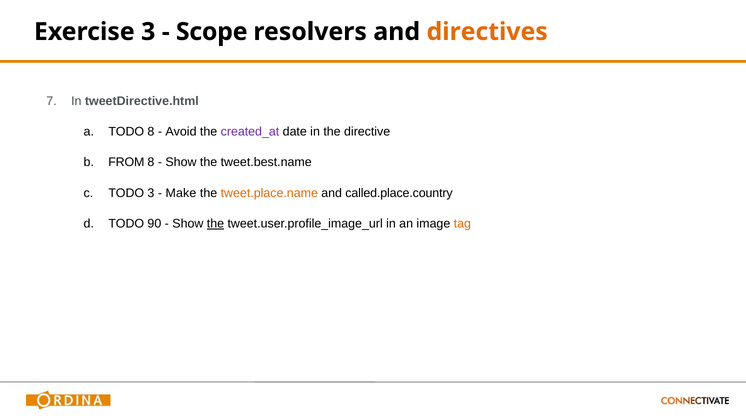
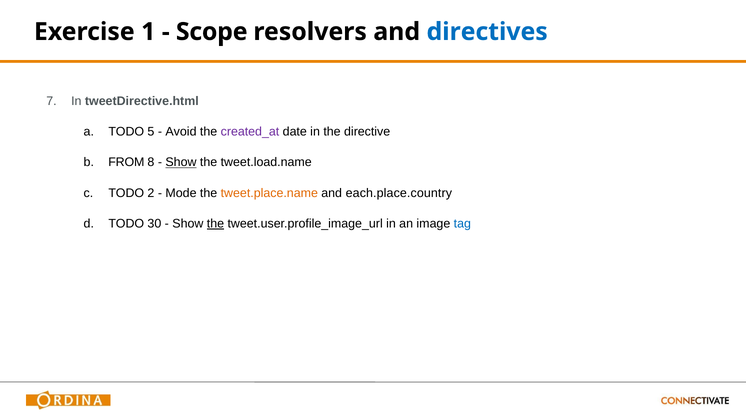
Exercise 3: 3 -> 1 (148, 32)
directives colour: orange -> blue (487, 32)
TODO 8: 8 -> 5 (151, 132)
Show underline: none -> present (181, 162)
tweet.best.name: tweet.best.name -> tweet.load.name (266, 162)
TODO 3: 3 -> 2 (151, 193)
Make: Make -> Mode (181, 193)
called.place.country: called.place.country -> each.place.country (399, 193)
90: 90 -> 30 (154, 224)
tag colour: orange -> blue (462, 224)
